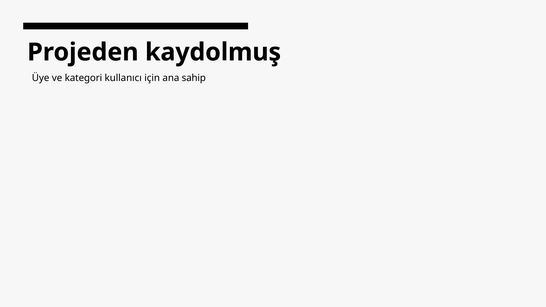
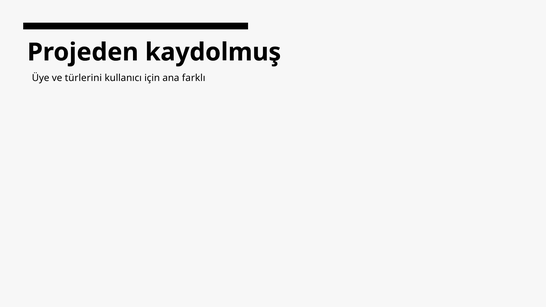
kategori: kategori -> türlerini (83, 78)
sahip: sahip -> farklı (194, 78)
